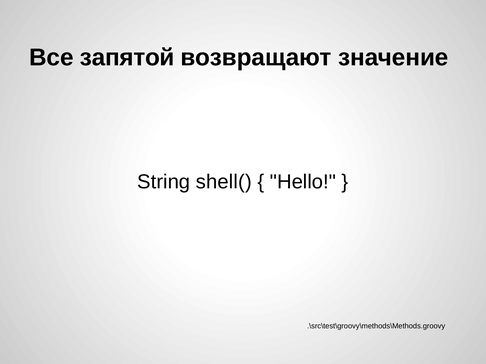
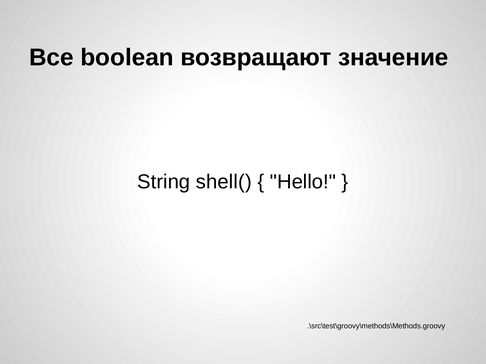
запятой: запятой -> boolean (127, 58)
